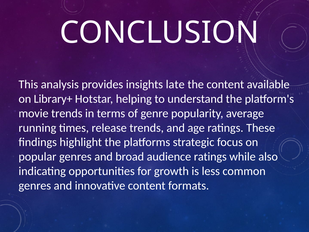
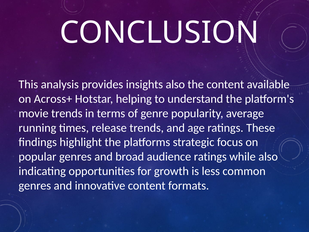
insights late: late -> also (175, 84)
Library+: Library+ -> Across+ (53, 99)
